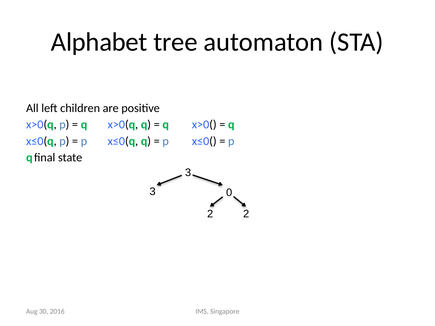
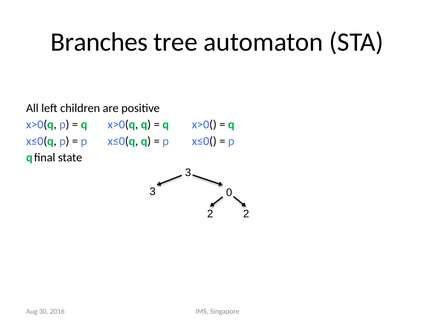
Alphabet: Alphabet -> Branches (99, 42)
